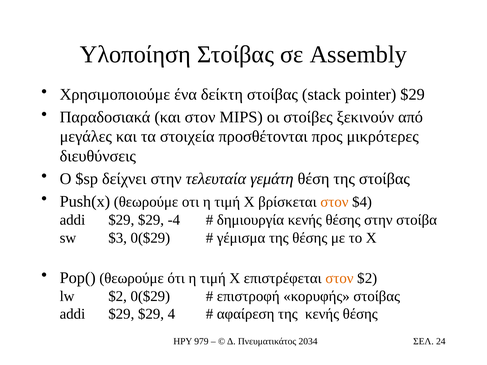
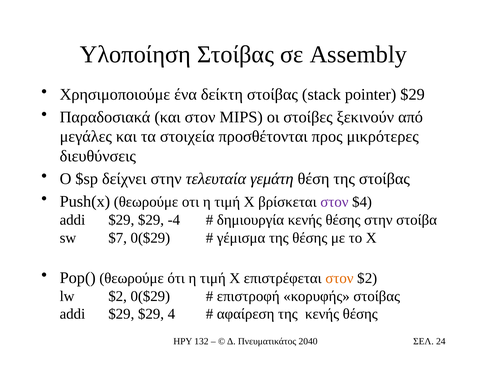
στον colour: orange -> purple (334, 202)
$3: $3 -> $7 (118, 238)
979: 979 -> 132 (201, 342)
2034: 2034 -> 2040 (308, 342)
